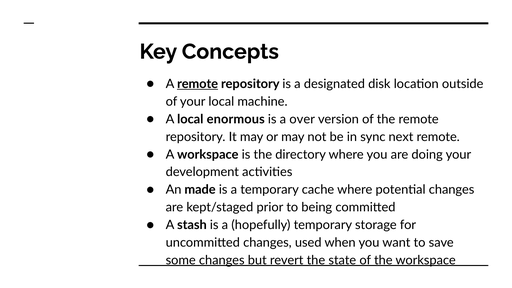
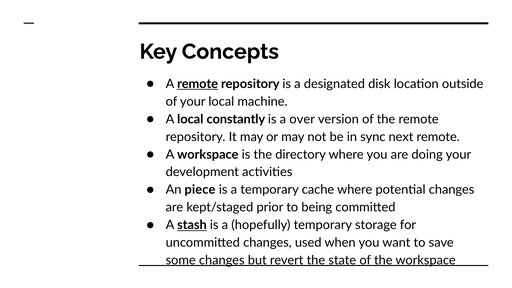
enormous: enormous -> constantly (236, 119)
made: made -> piece (200, 190)
stash underline: none -> present (192, 225)
